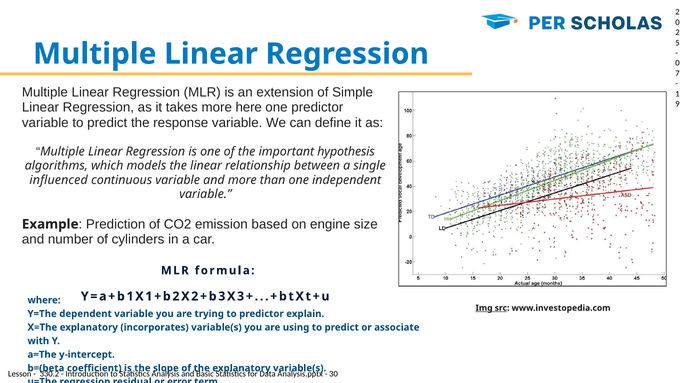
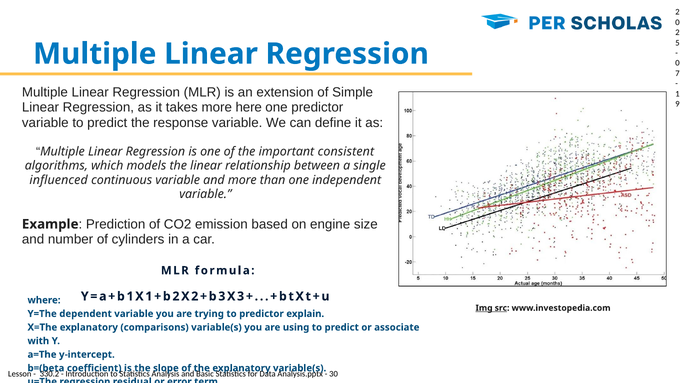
hypothesis: hypothesis -> consistent (346, 151)
incorporates: incorporates -> comparisons (155, 327)
